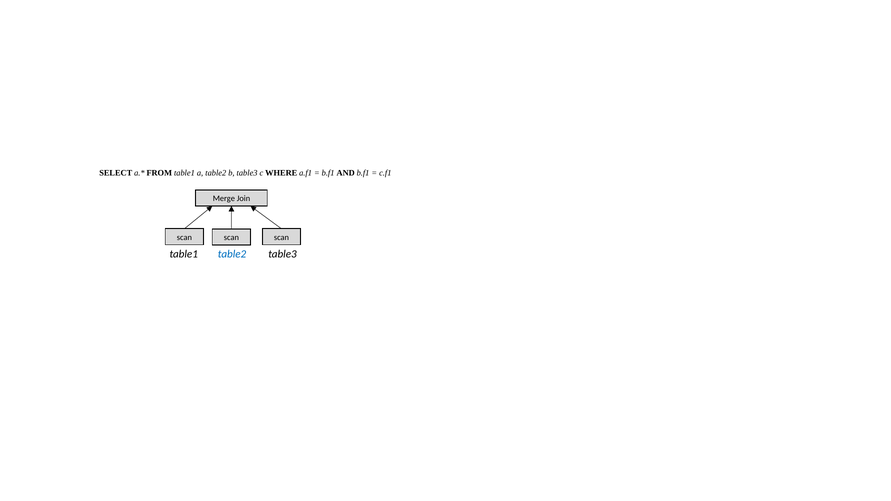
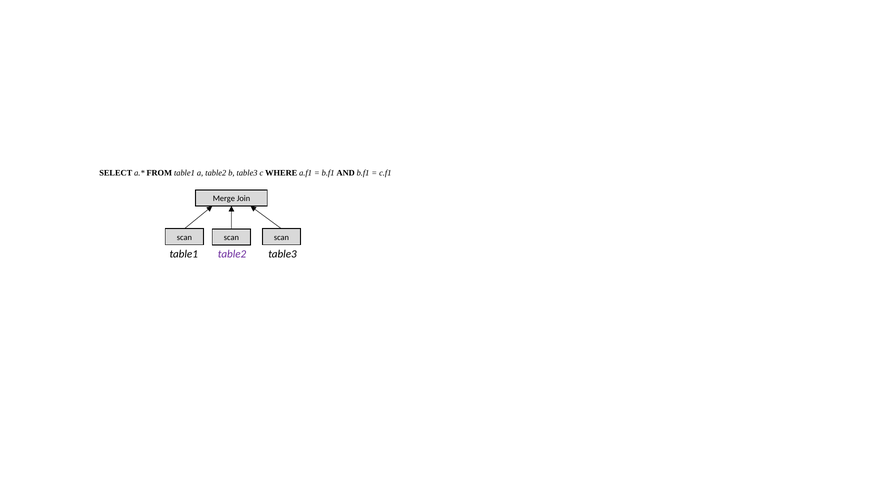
table2 colour: blue -> purple (232, 254)
